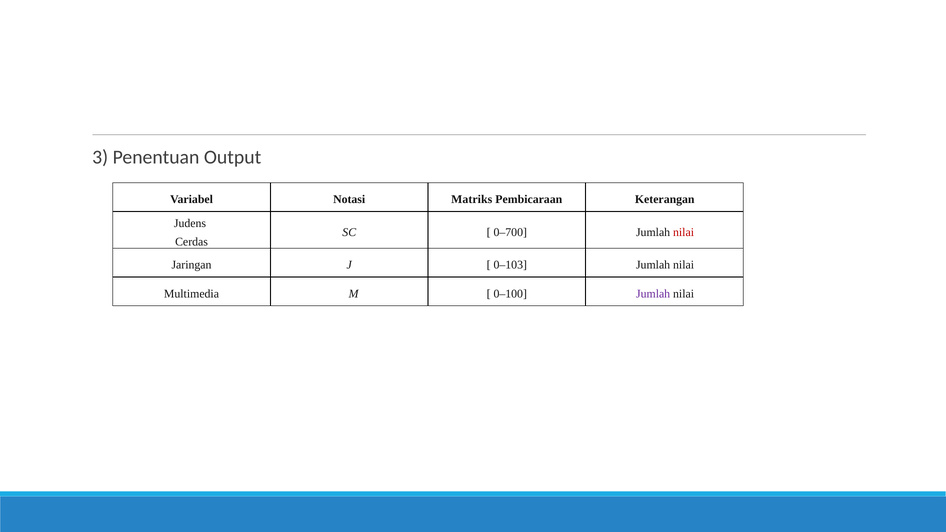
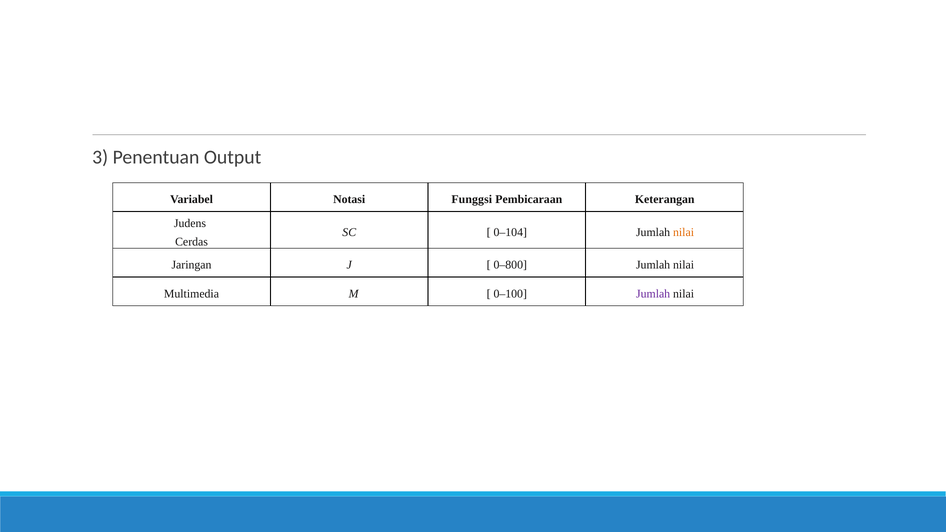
Matriks: Matriks -> Funggsi (472, 200)
0–700: 0–700 -> 0–104 (510, 232)
nilai colour: red -> orange (684, 232)
0–103: 0–103 -> 0–800 (510, 265)
